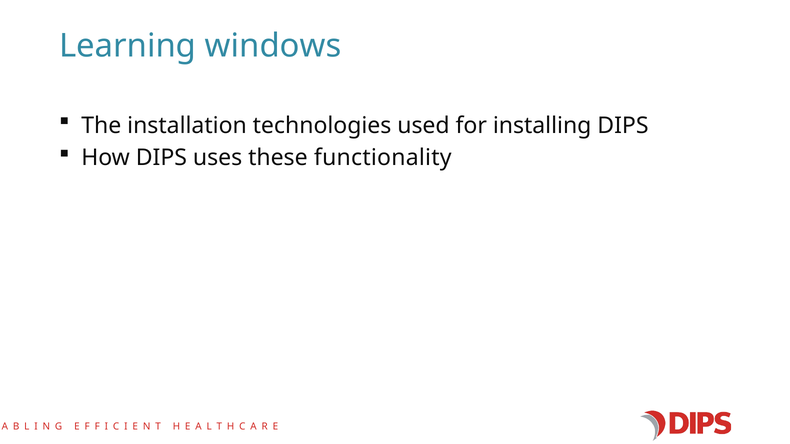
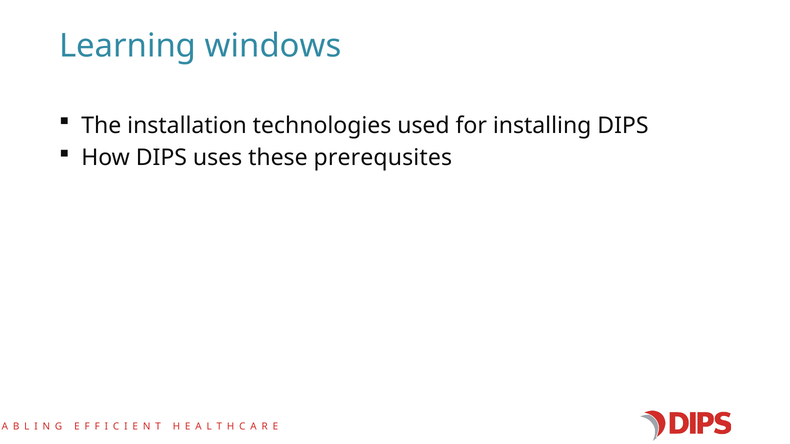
functionality: functionality -> prerequsites (383, 158)
